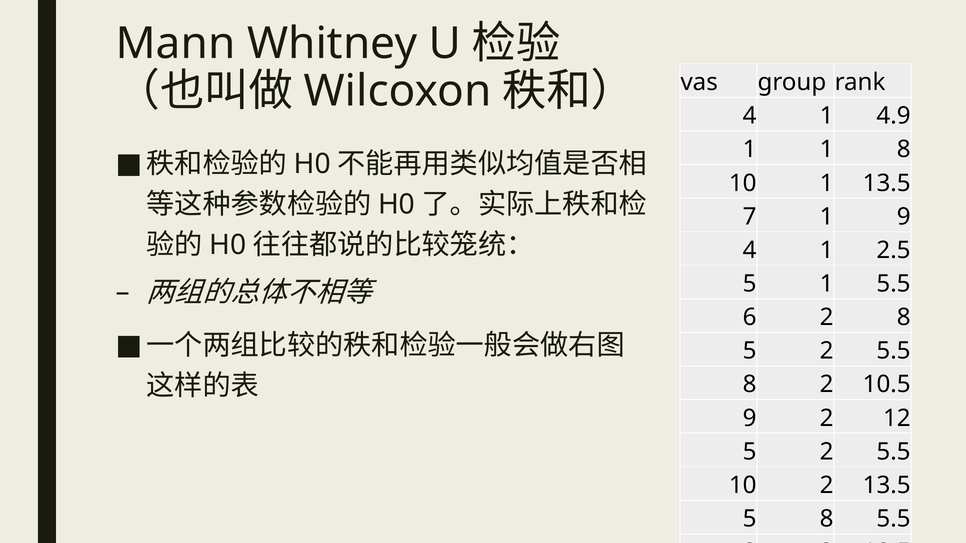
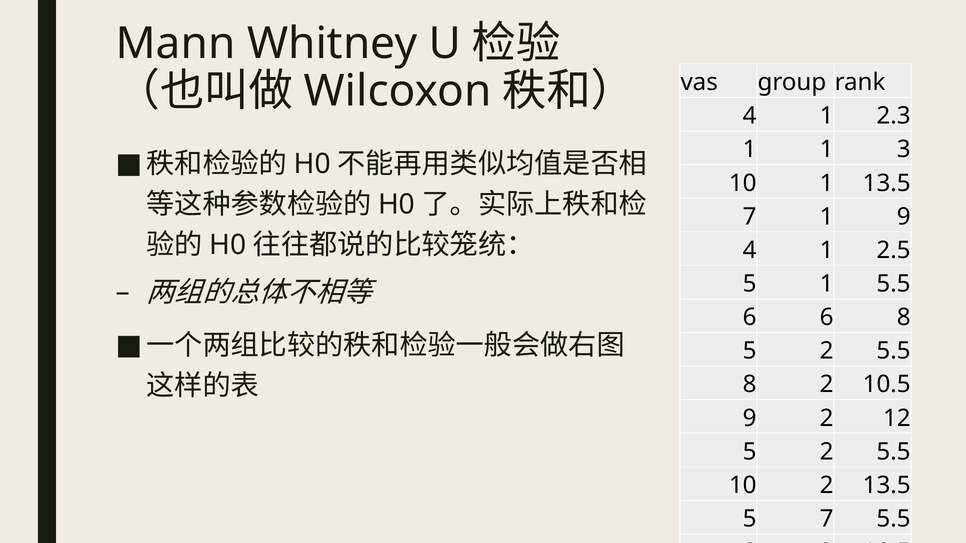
4.9: 4.9 -> 2.3 (894, 116)
1 8: 8 -> 3 (904, 150)
6 2: 2 -> 6 (827, 318)
5 8: 8 -> 7 (827, 519)
